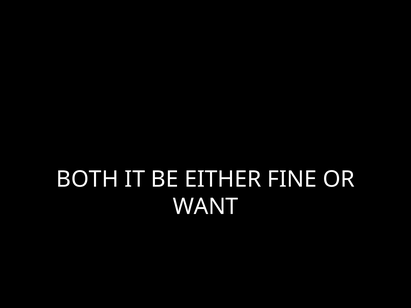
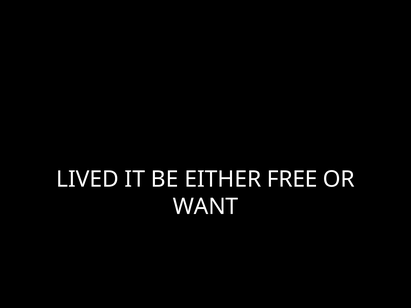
BOTH: BOTH -> LIVED (87, 179)
FINE: FINE -> FREE (292, 179)
